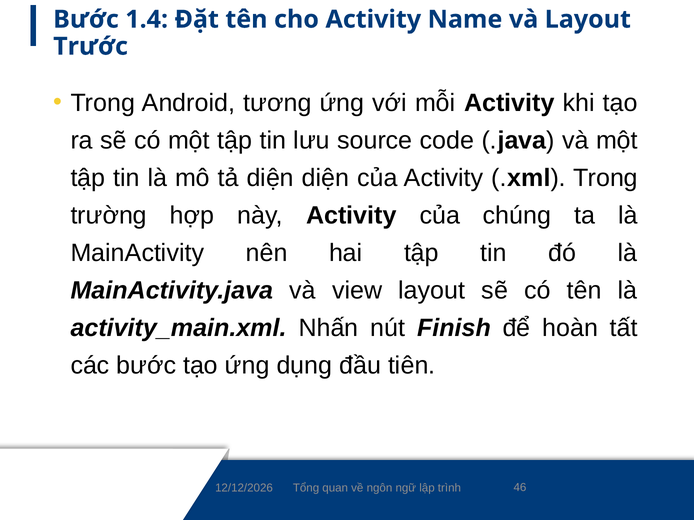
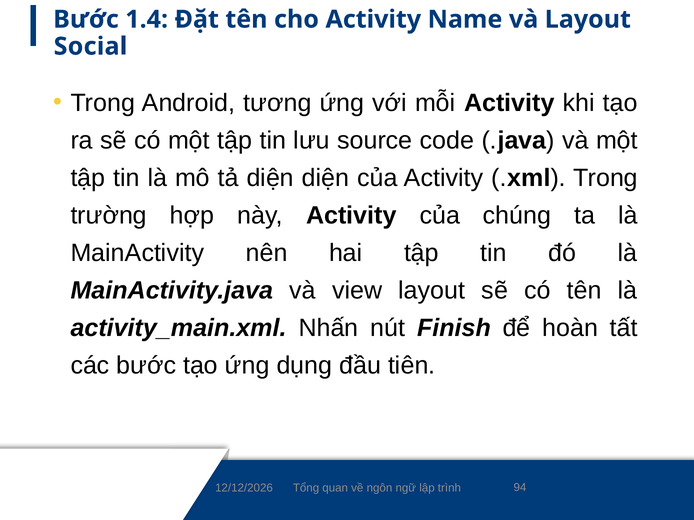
Trước: Trước -> Social (90, 46)
46: 46 -> 94 (520, 488)
